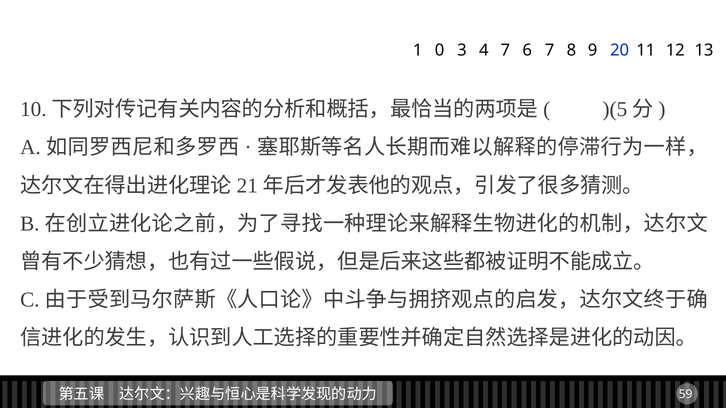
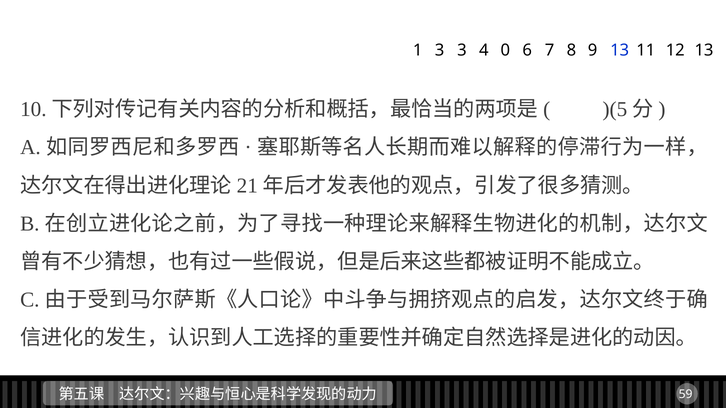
1 0: 0 -> 3 (440, 50)
4 7: 7 -> 0 (505, 50)
9 20: 20 -> 13 (620, 50)
